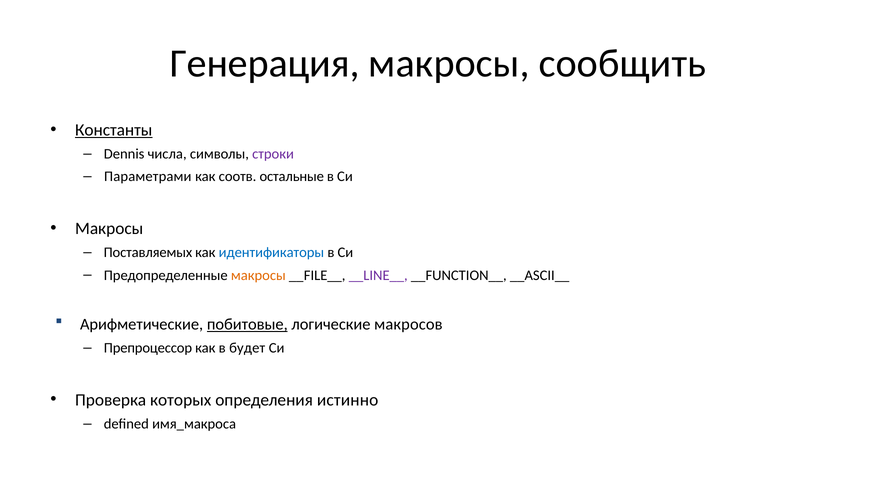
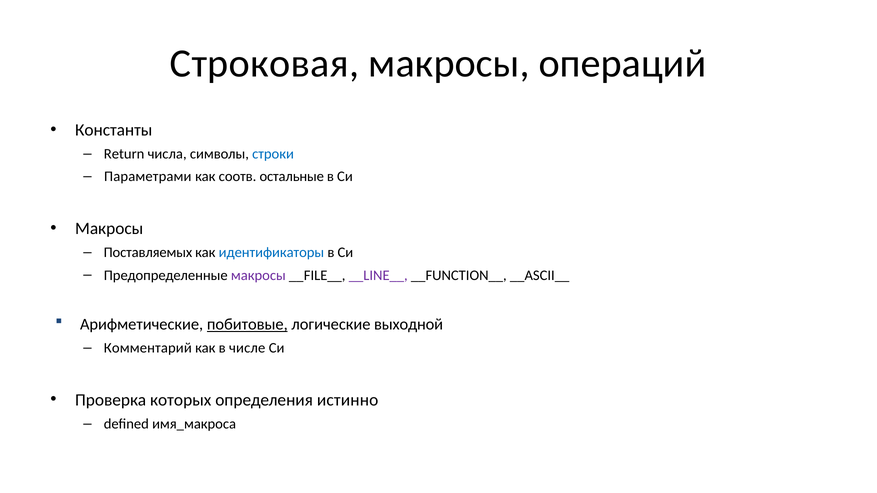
Генерация: Генерация -> Строковая (264, 64)
сообщить: сообщить -> операций (622, 64)
Константы underline: present -> none (114, 130)
Dennis: Dennis -> Return (124, 154)
строки colour: purple -> blue (273, 154)
макросы colour: orange -> purple (258, 275)
макросов: макросов -> выходной (409, 325)
Препроцессор: Препроцессор -> Комментарий (148, 348)
будет: будет -> числе (247, 348)
